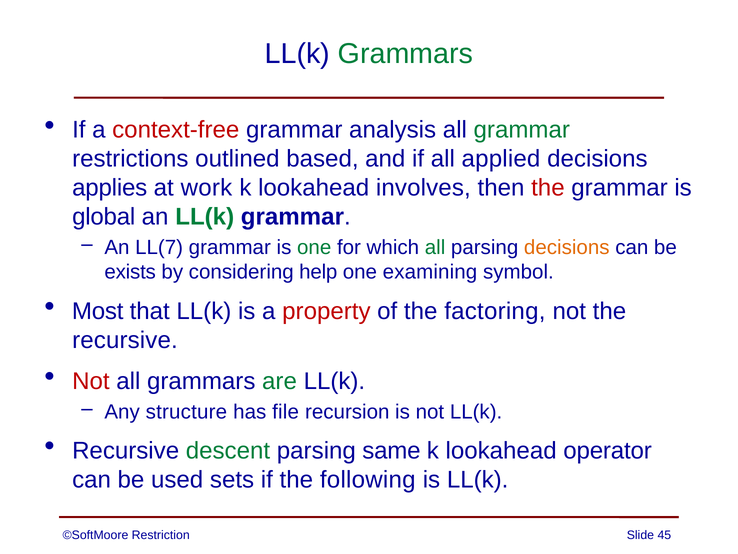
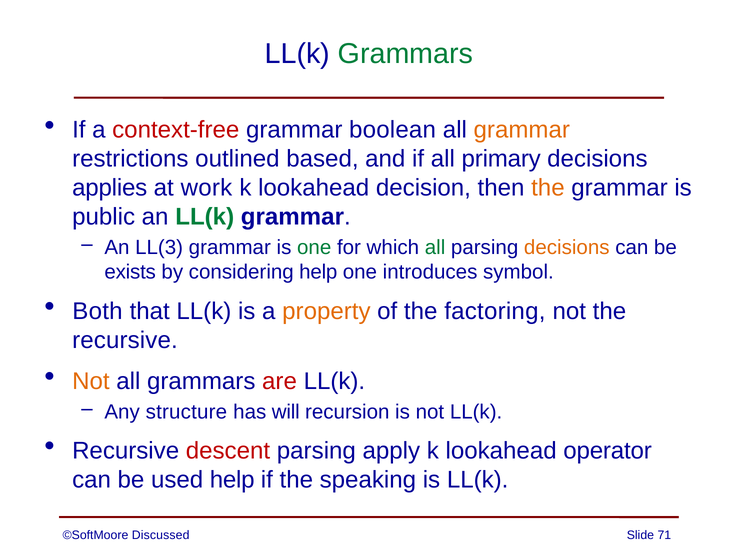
analysis: analysis -> boolean (393, 130)
grammar colour: green -> orange (522, 130)
applied: applied -> primary (501, 159)
involves: involves -> decision (423, 188)
the colour: red -> orange (548, 188)
global: global -> public (104, 217)
LL(7: LL(7 -> LL(3 (159, 247)
examining: examining -> introduces (430, 272)
Most: Most -> Both (97, 311)
property colour: red -> orange (326, 311)
Not colour: red -> orange (91, 381)
are colour: green -> red (280, 381)
file: file -> will (286, 411)
descent colour: green -> red (228, 450)
same: same -> apply (391, 450)
used sets: sets -> help (232, 479)
following: following -> speaking (368, 479)
Restriction: Restriction -> Discussed (161, 535)
45: 45 -> 71 (664, 535)
